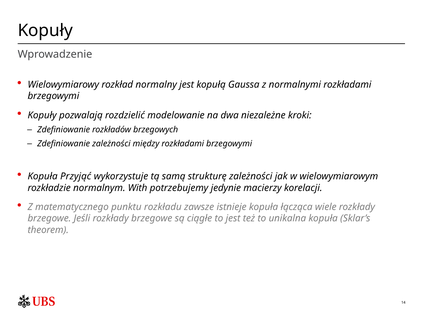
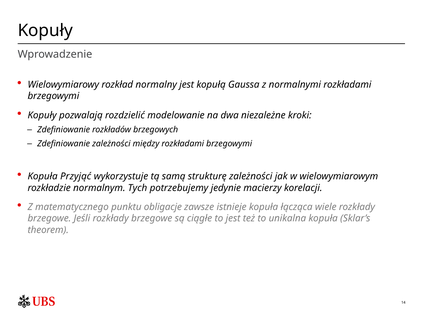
With: With -> Tych (138, 188)
rozkładu: rozkładu -> obligacje (163, 207)
